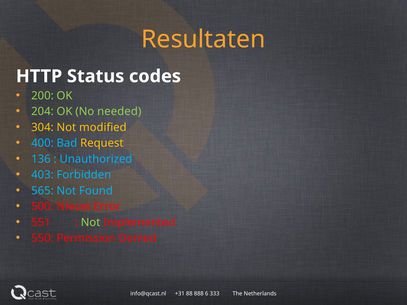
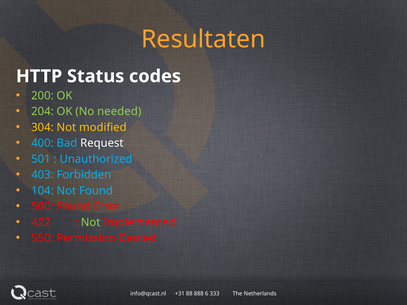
Request colour: yellow -> white (102, 143)
136: 136 -> 501 (41, 159)
565: 565 -> 104 (42, 191)
500 Nieuw: Nieuw -> Found (74, 207)
551: 551 -> 422 (41, 223)
